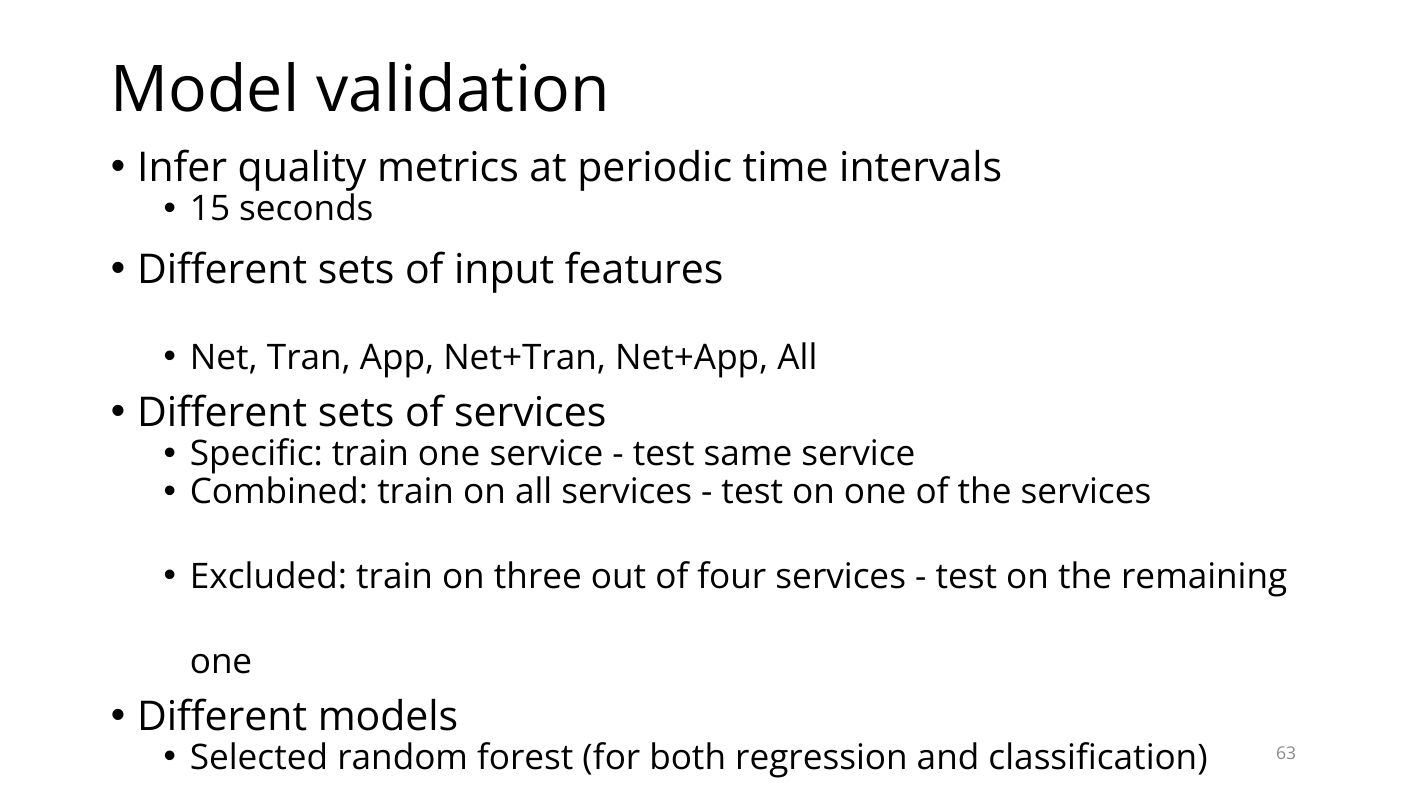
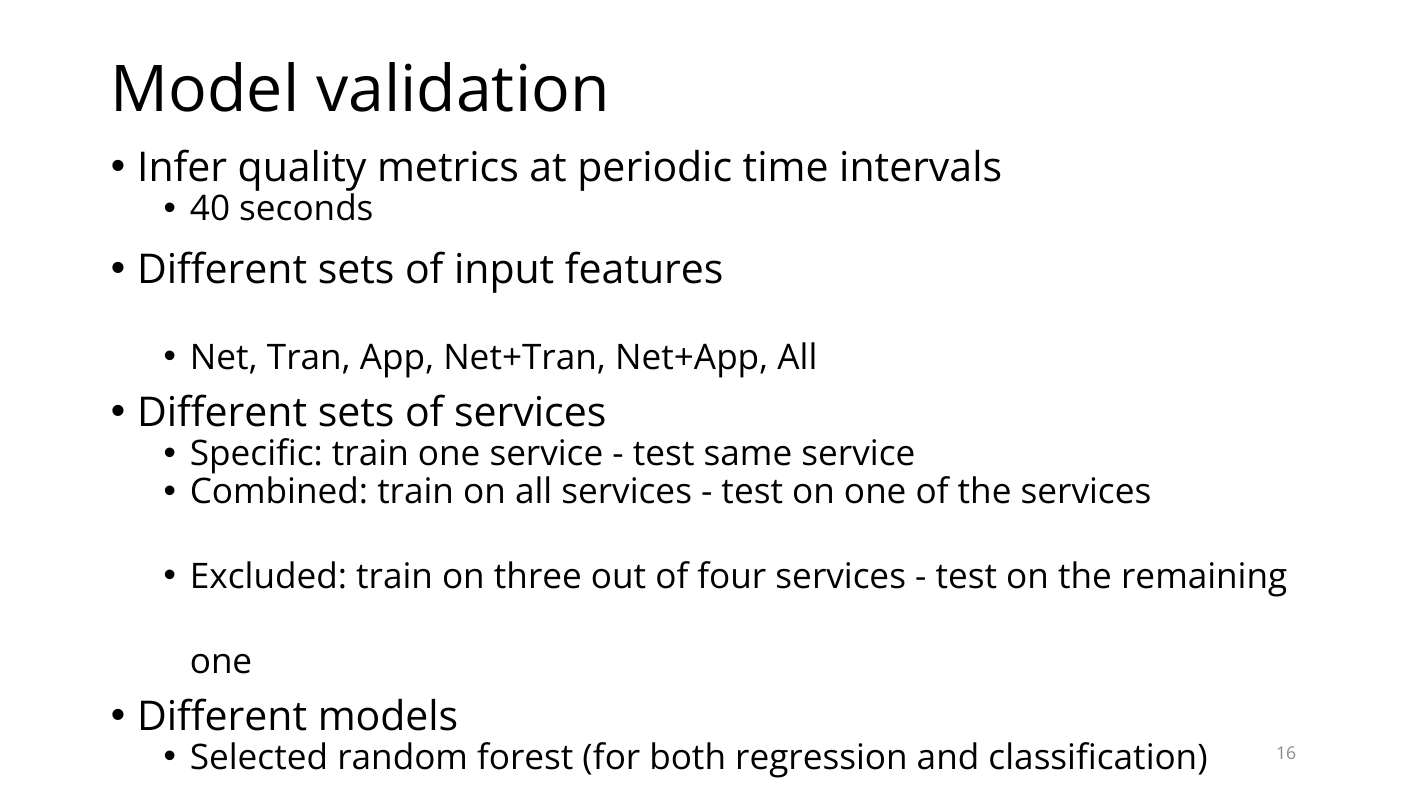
15: 15 -> 40 (210, 209)
63: 63 -> 16 (1286, 754)
